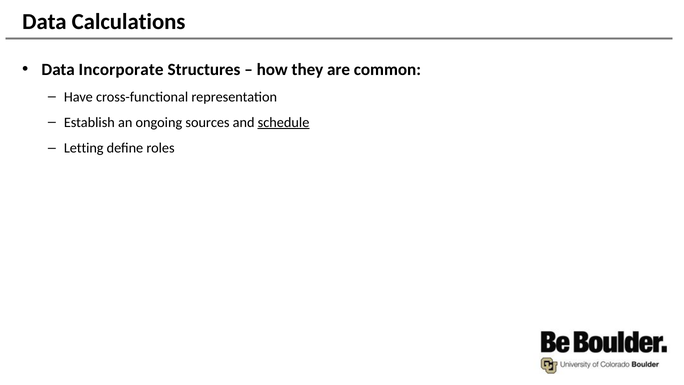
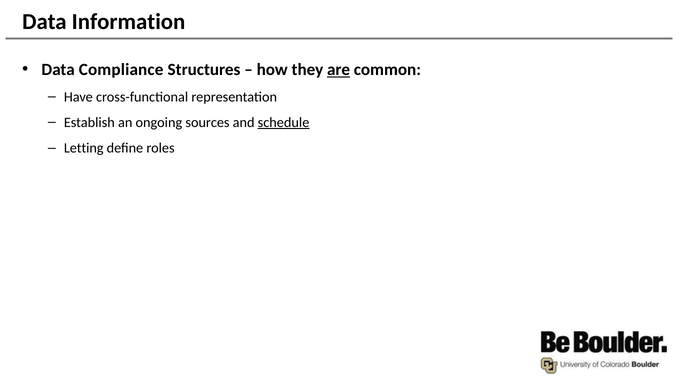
Calculations: Calculations -> Information (129, 22)
Incorporate: Incorporate -> Compliance (121, 70)
are underline: none -> present (339, 70)
